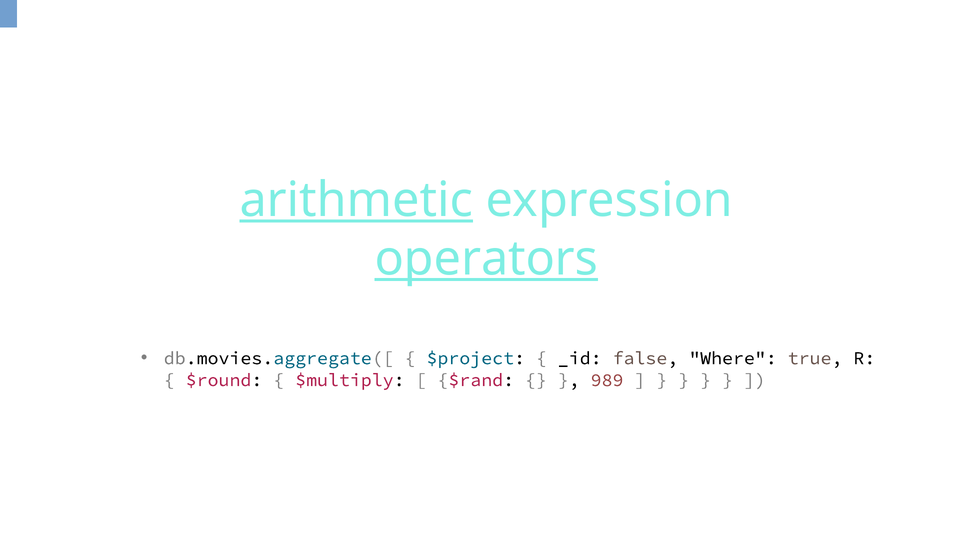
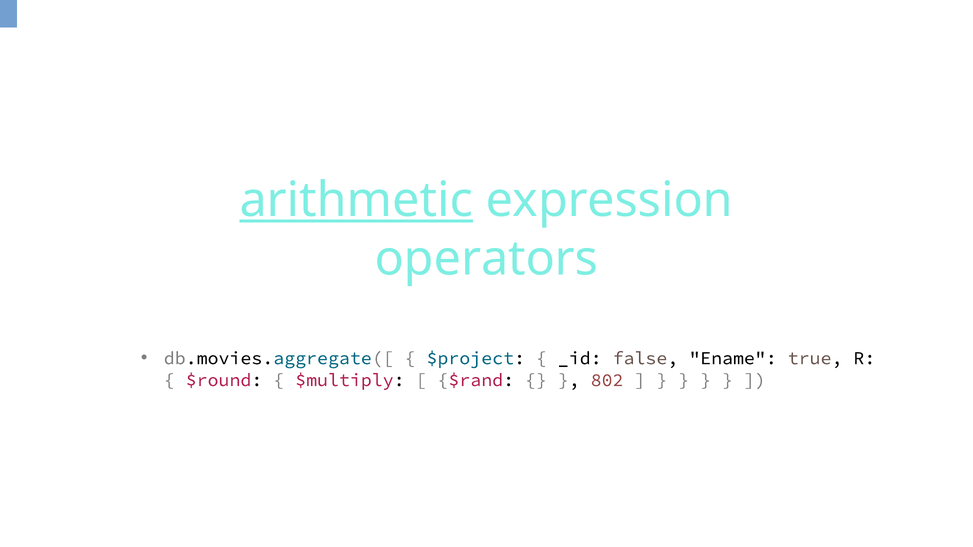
operators underline: present -> none (486, 259)
Where: Where -> Ename (733, 358)
989: 989 -> 802 (607, 380)
